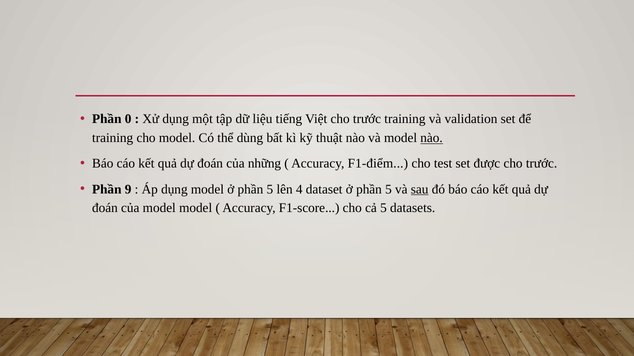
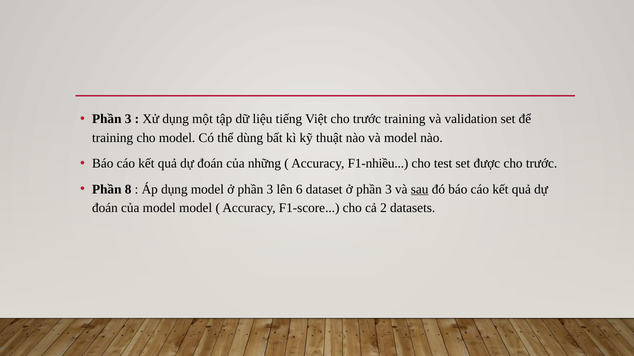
0: 0 -> 3 (128, 119)
nào underline: present -> none (432, 138)
F1-điểm: F1-điểm -> F1-nhiều (378, 164)
9: 9 -> 8 (128, 189)
model ở phần 5: 5 -> 3 (270, 189)
4: 4 -> 6 (299, 189)
dataset ở phần 5: 5 -> 3 (389, 189)
cả 5: 5 -> 2 (383, 209)
